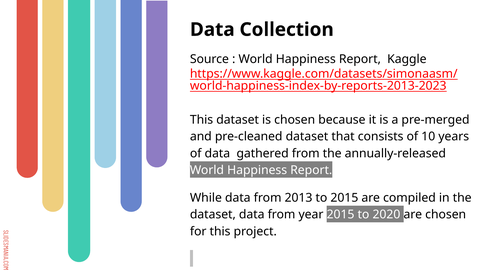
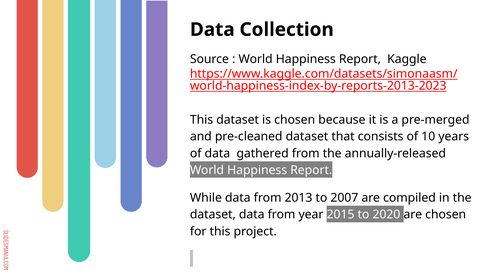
to 2015: 2015 -> 2007 (344, 198)
